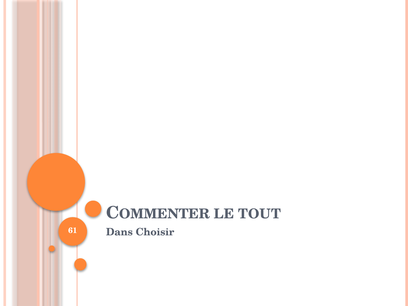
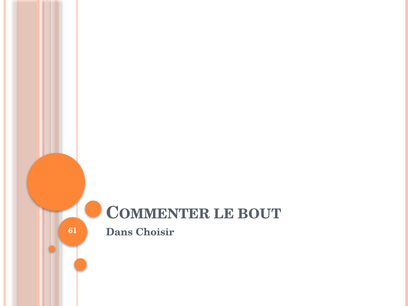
TOUT: TOUT -> BOUT (260, 214)
